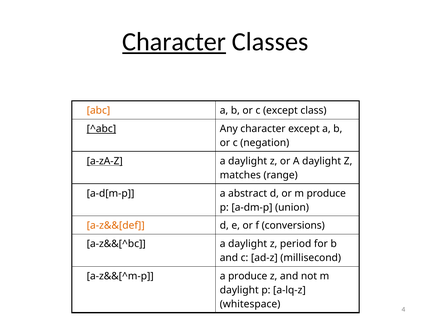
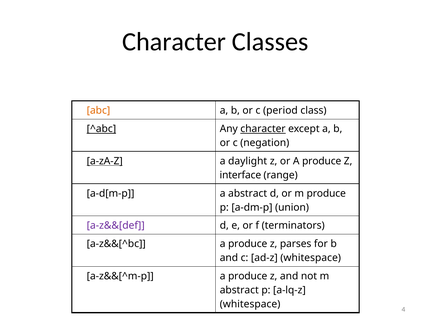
Character underline: present -> none (174, 42)
c except: except -> period (280, 110)
character underline: none -> present (263, 129)
or A daylight: daylight -> produce (322, 161)
matches: matches -> interface (240, 175)
a-z&&[def colour: orange -> purple (116, 225)
conversions: conversions -> terminators (293, 225)
a-z&&[^bc a daylight: daylight -> produce (248, 243)
period: period -> parses (296, 243)
ad-z millisecond: millisecond -> whitespace (311, 257)
daylight: daylight -> abstract (239, 289)
